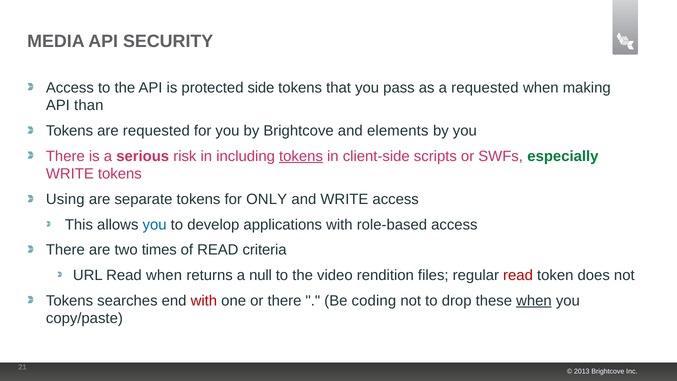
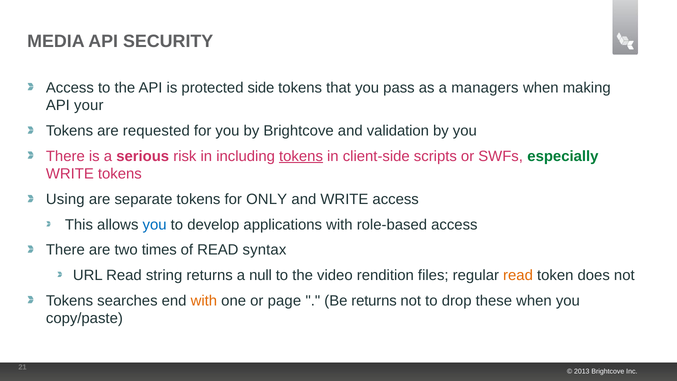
a requested: requested -> managers (485, 88)
than: than -> your (89, 106)
elements: elements -> validation (398, 131)
criteria: criteria -> syntax (264, 250)
Read when: when -> string (164, 275)
read colour: red -> orange (518, 275)
with colour: red -> orange (204, 301)
or there: there -> page (284, 301)
Be coding: coding -> returns (374, 301)
when underline: present -> none (534, 301)
